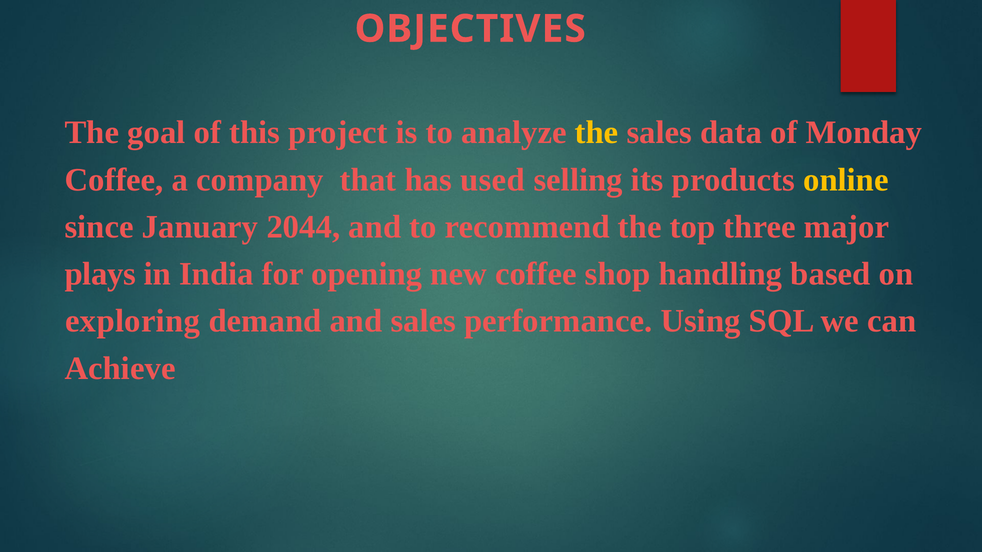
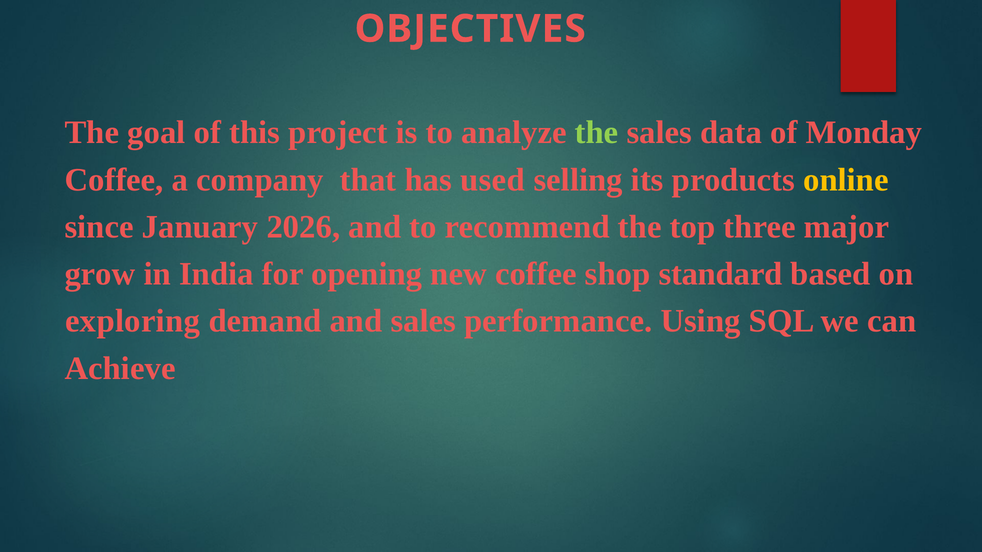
the colour: yellow -> light green (597, 133)
2044: 2044 -> 2026 (303, 227)
plays: plays -> grow (100, 274)
handling: handling -> standard (721, 274)
